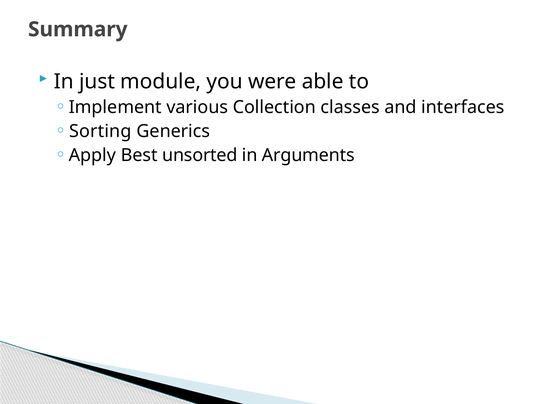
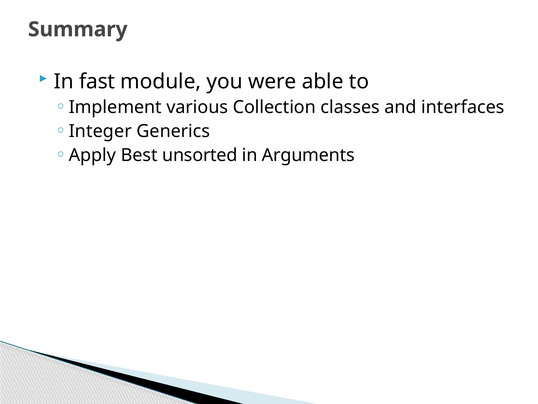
just: just -> fast (97, 81)
Sorting: Sorting -> Integer (100, 131)
